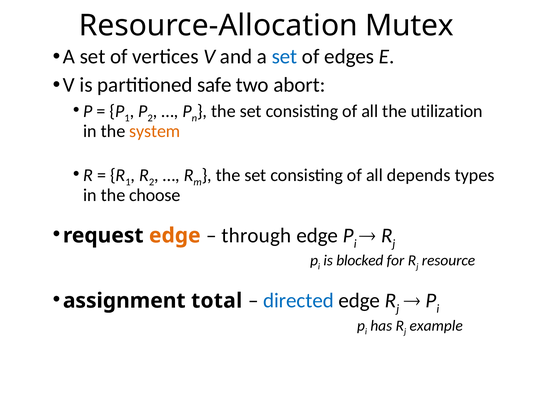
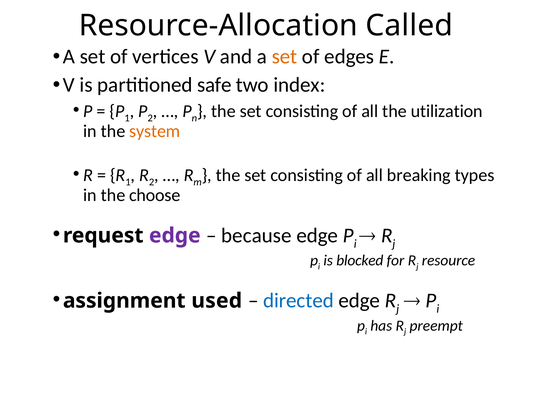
Mutex: Mutex -> Called (409, 26)
set colour: blue -> orange (284, 57)
abort: abort -> index (299, 85)
depends: depends -> breaking (419, 175)
edge colour: orange -> purple (175, 235)
through: through -> because (256, 235)
total: total -> used (217, 301)
example: example -> preempt (436, 326)
